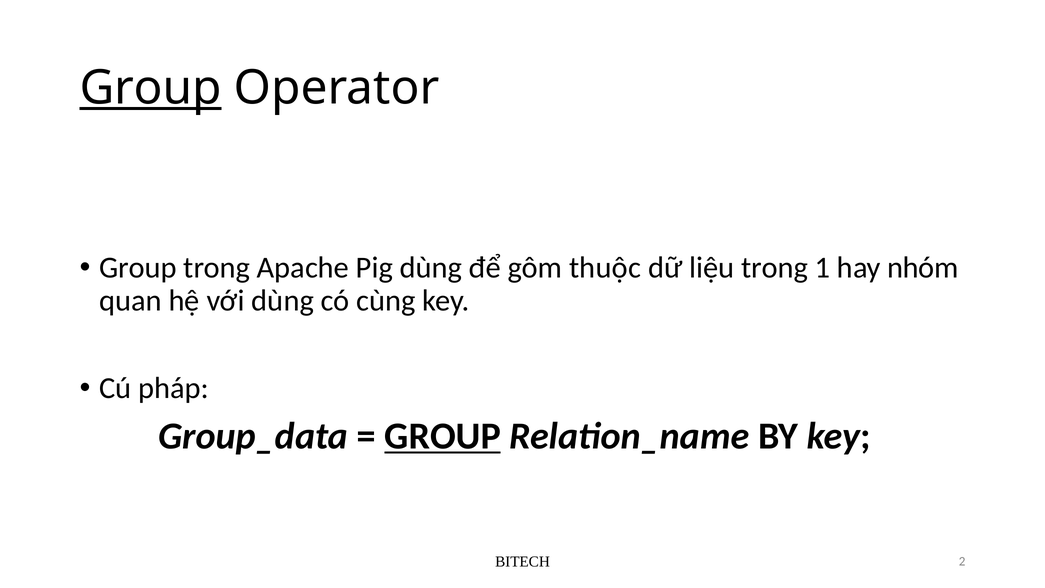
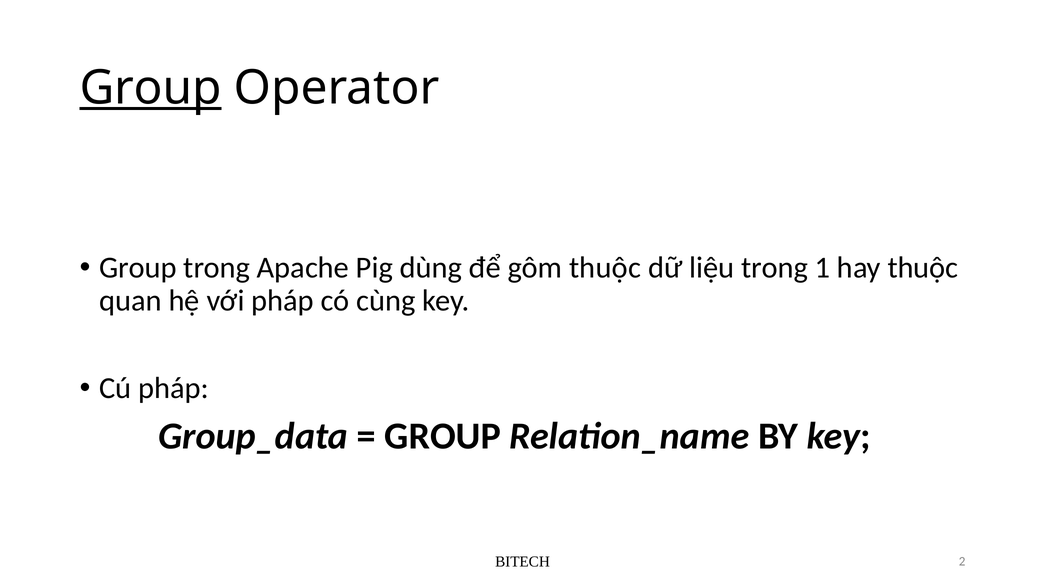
hay nhóm: nhóm -> thuộc (923, 268)
với dùng: dùng -> pháp (283, 301)
GROUP underline: present -> none (443, 436)
